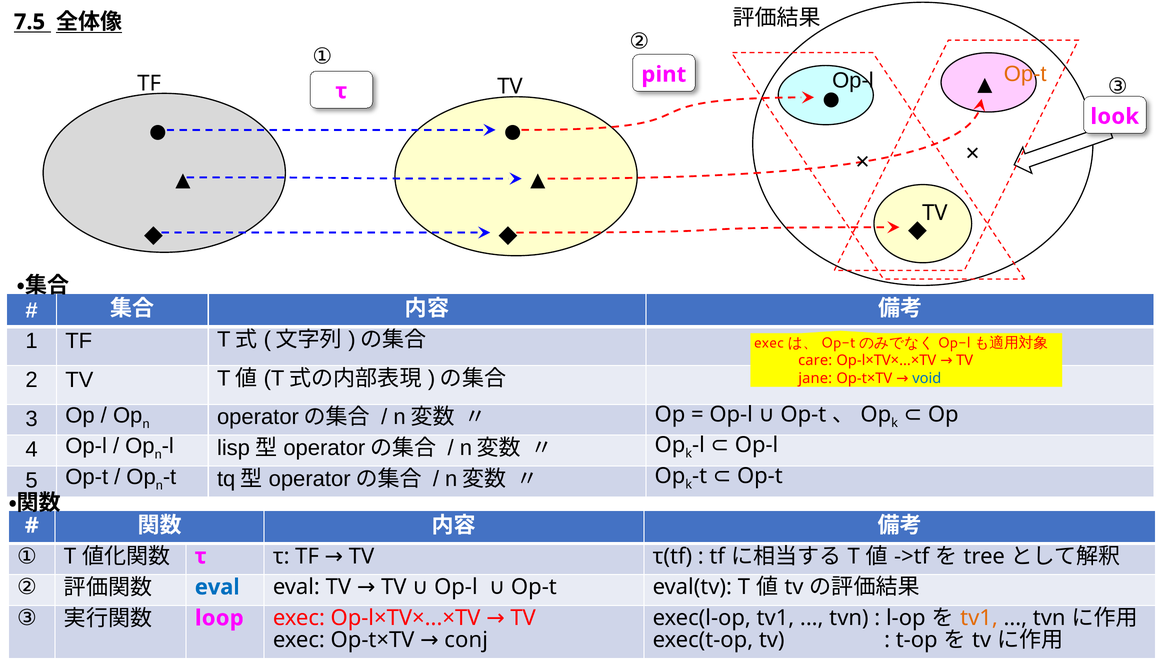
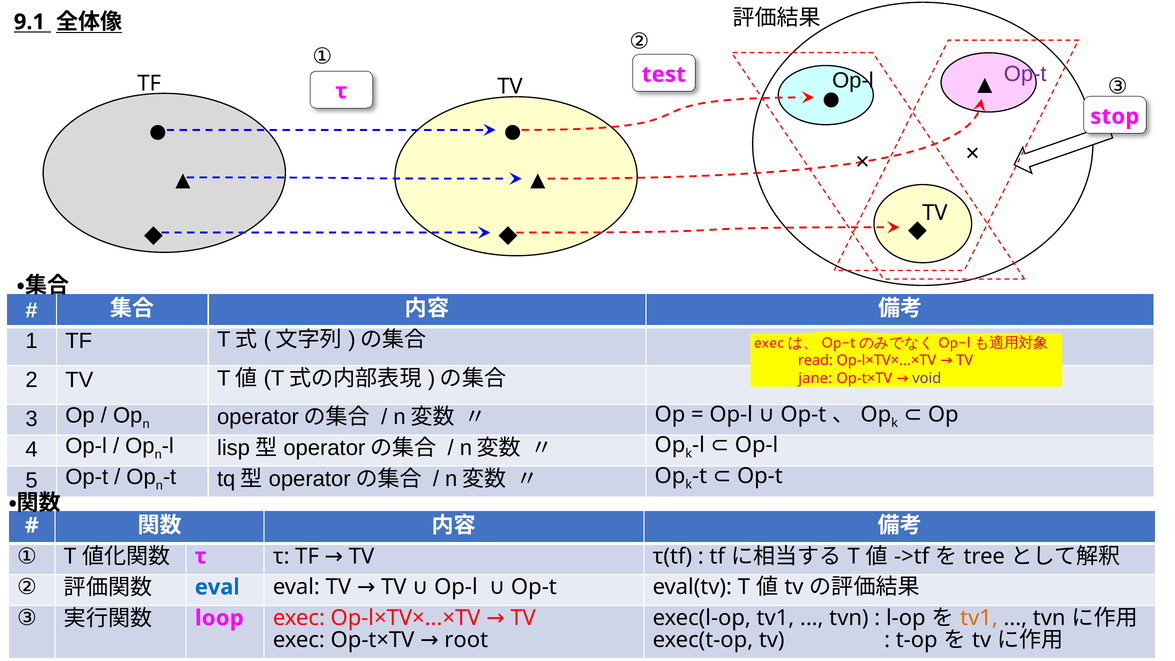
7.5: 7.5 -> 9.1 (29, 22)
Op-t colour: orange -> purple (1025, 74)
pint: pint -> test (664, 74)
look: look -> stop (1115, 116)
care: care -> read (815, 361)
void colour: blue -> purple (927, 378)
conj: conj -> root (466, 640)
